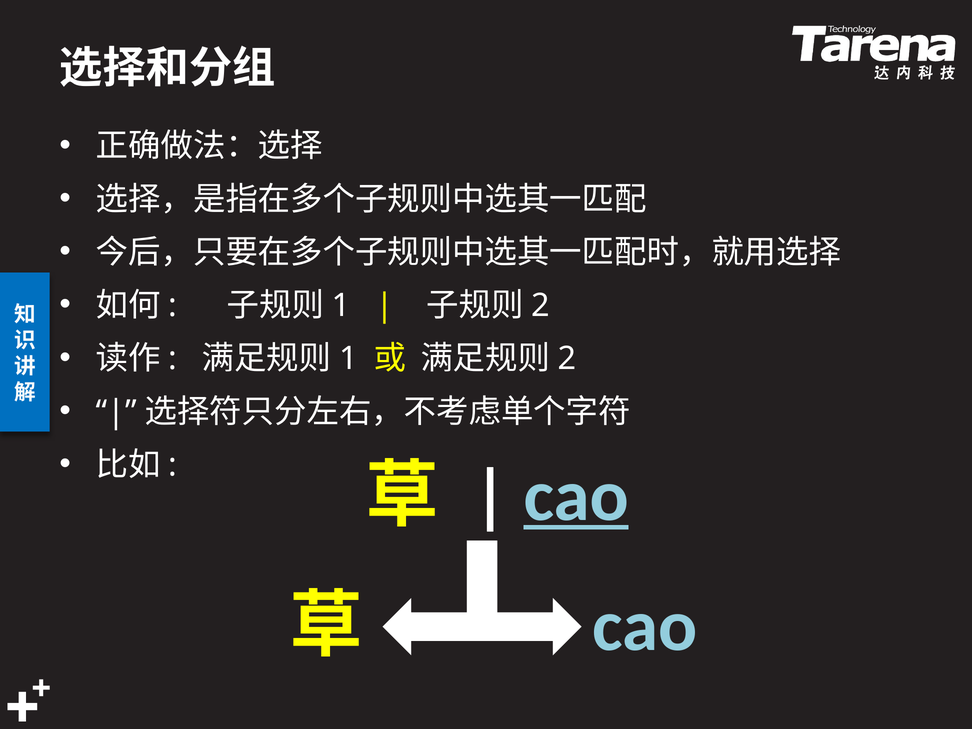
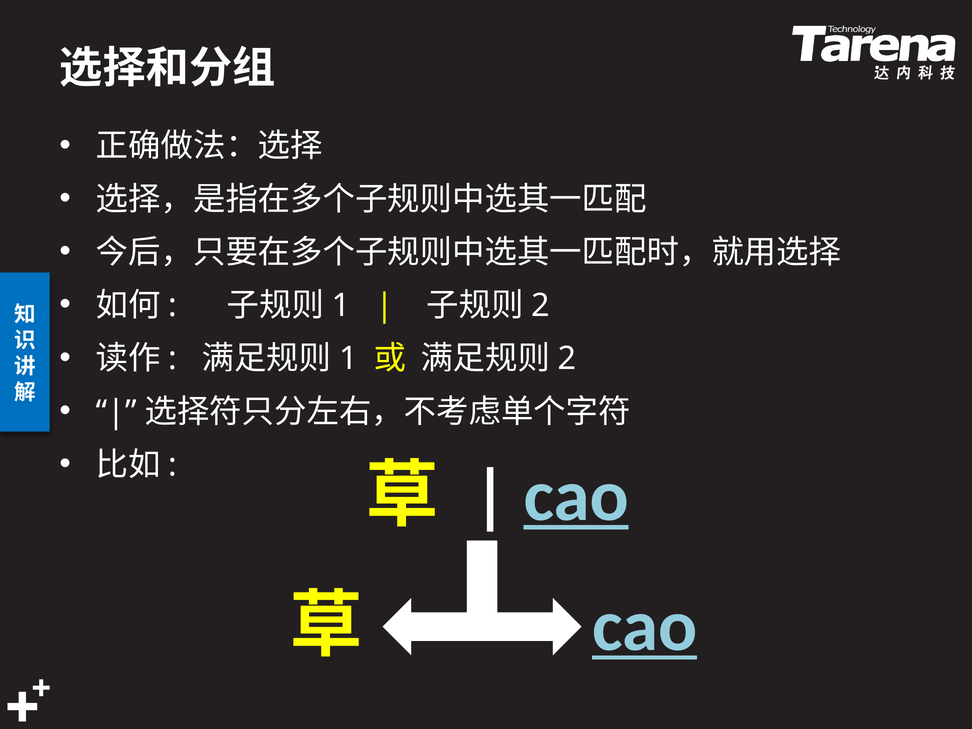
cao underline: none -> present (645, 626)
